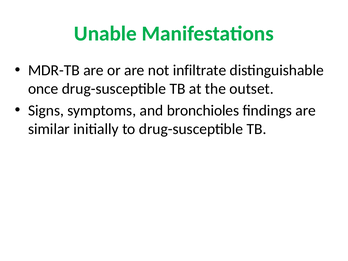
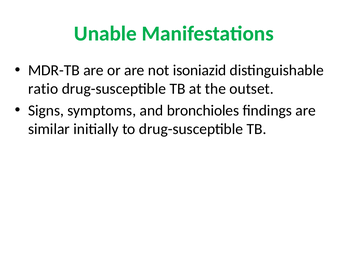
infiltrate: infiltrate -> isoniazid (200, 70)
once: once -> ratio (43, 89)
